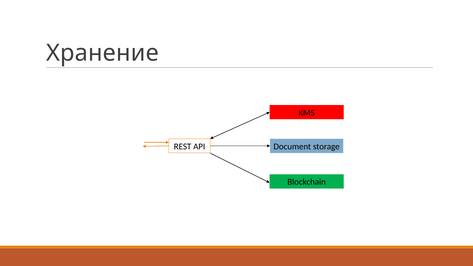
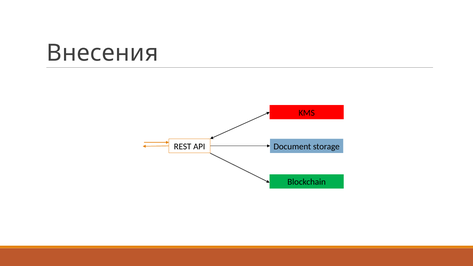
Хранение: Хранение -> Внесения (102, 53)
